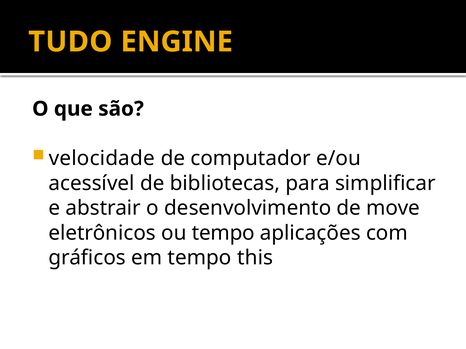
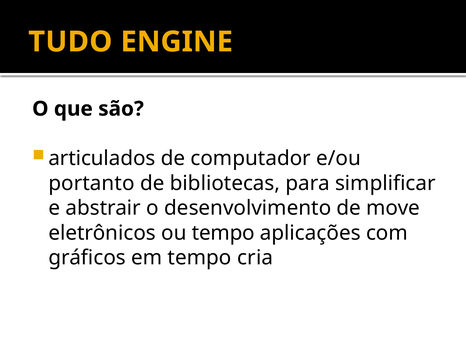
velocidade: velocidade -> articulados (102, 159)
acessível: acessível -> portanto (92, 184)
this: this -> cria (255, 258)
